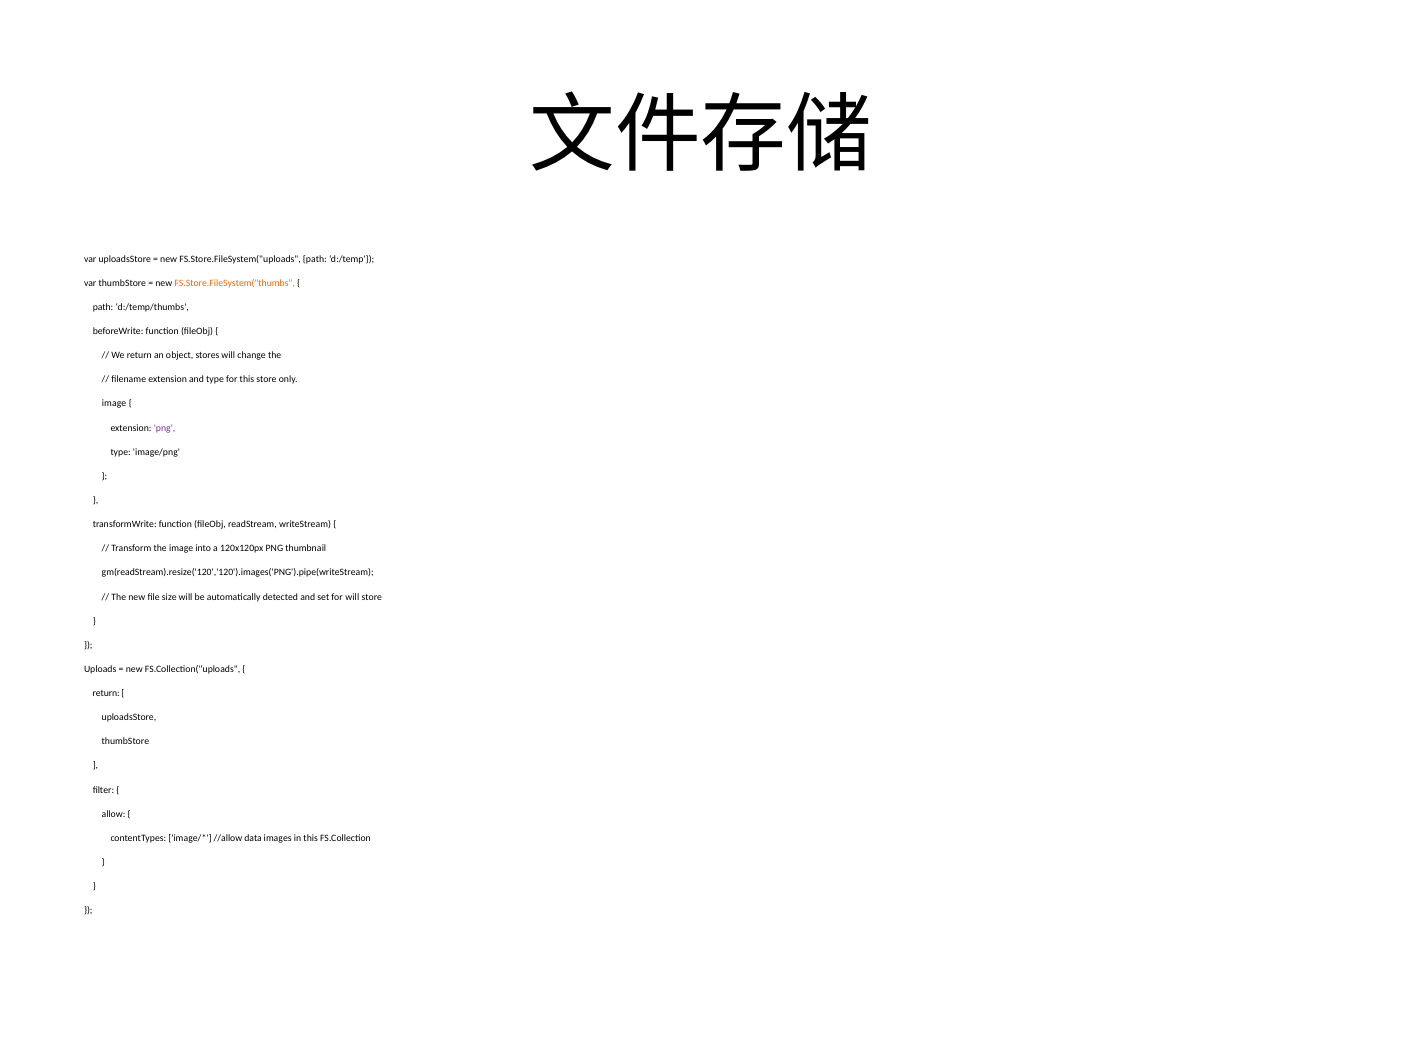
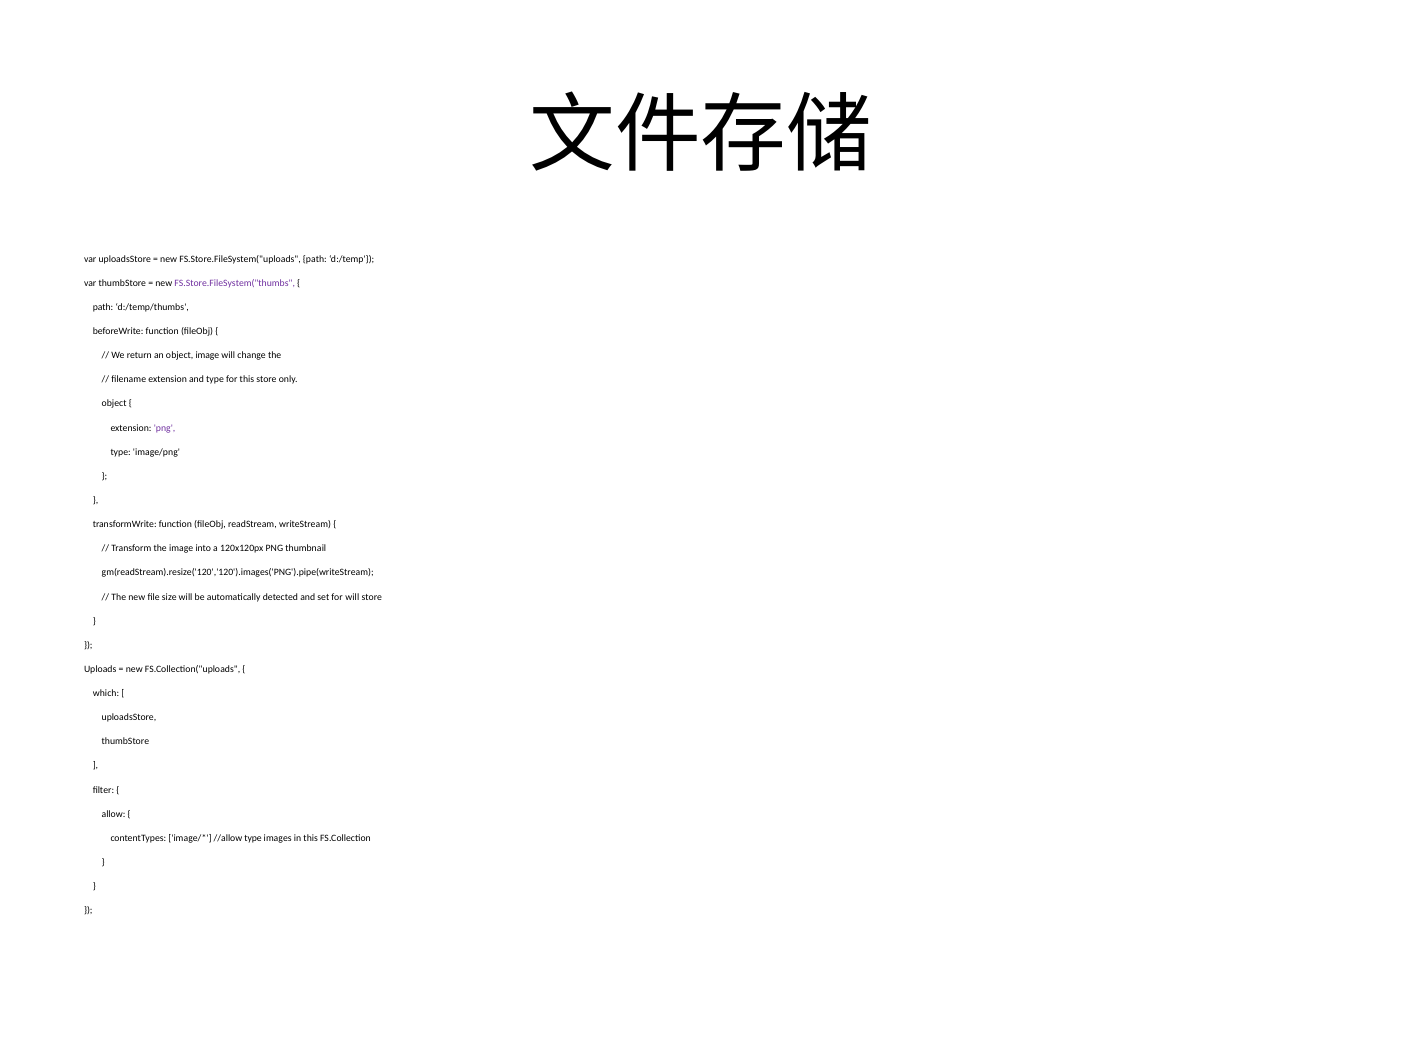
FS.Store.FileSystem("thumbs colour: orange -> purple (235, 283)
object stores: stores -> image (207, 355)
image: image -> object (114, 404)
return: return -> which (106, 693)
//allow data: data -> type (253, 838)
